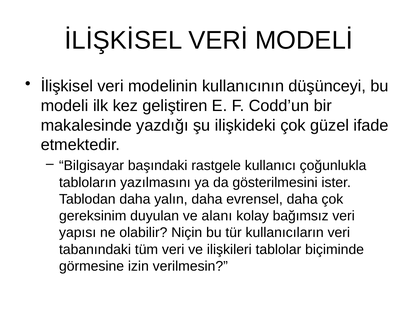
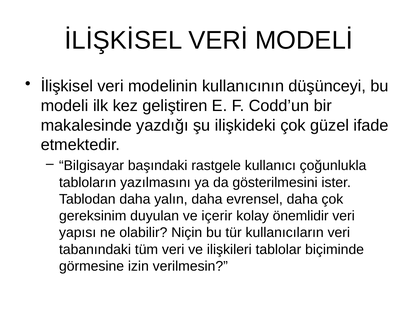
alanı: alanı -> içerir (217, 216)
bağımsız: bağımsız -> önemlidir (301, 216)
